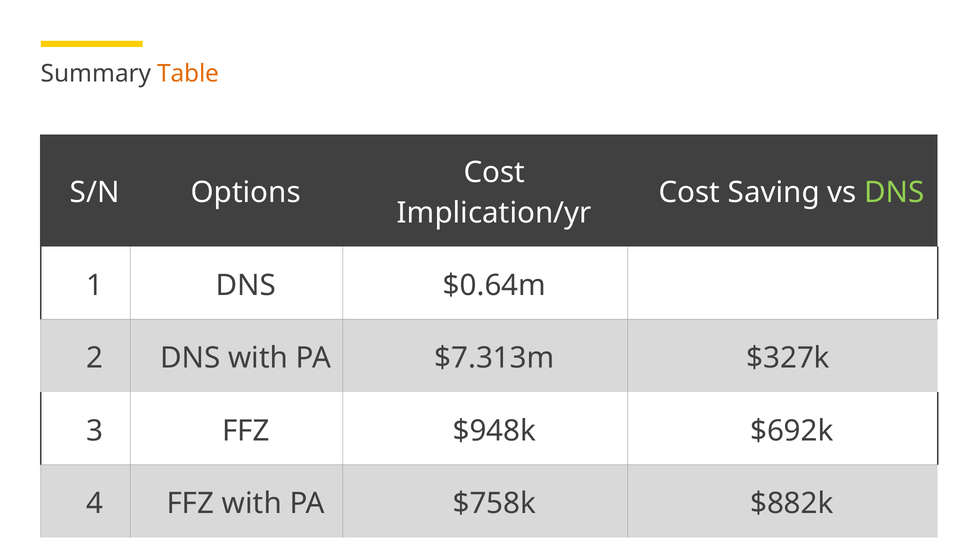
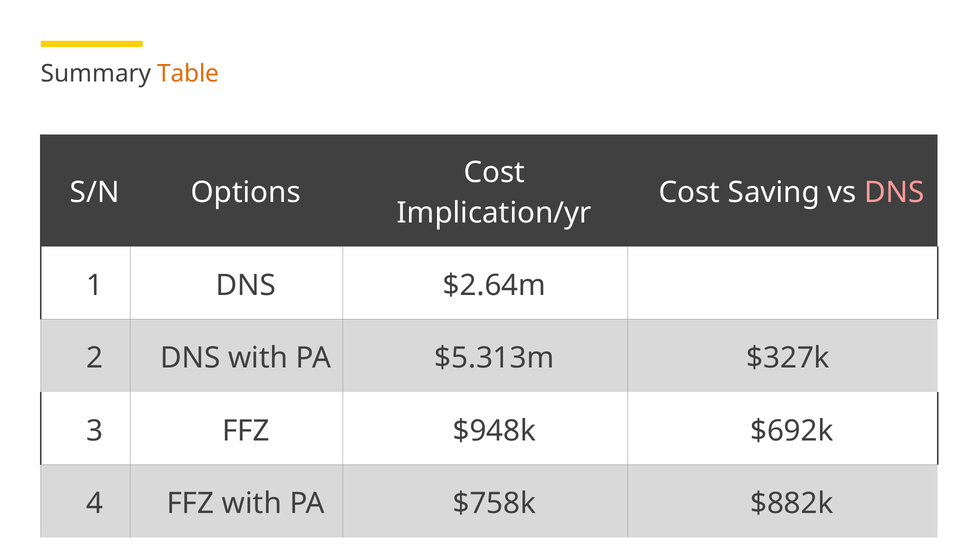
DNS colour: light green -> pink (894, 192)
$0.64m: $0.64m -> $2.64m (494, 285)
$7.313m: $7.313m -> $5.313m (494, 358)
